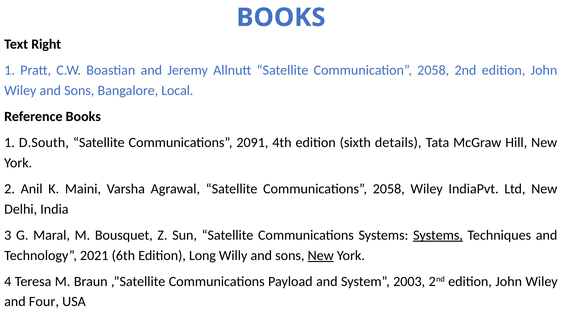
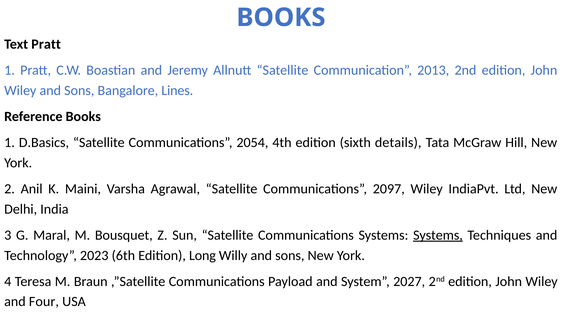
Text Right: Right -> Pratt (46, 44)
Communication 2058: 2058 -> 2013 (433, 70)
Local: Local -> Lines (177, 90)
D.South: D.South -> D.Basics (44, 143)
2091: 2091 -> 2054 (252, 143)
Communications 2058: 2058 -> 2097 (389, 189)
2021: 2021 -> 2023 (94, 255)
New underline: present -> none (321, 255)
2003: 2003 -> 2027 (409, 282)
